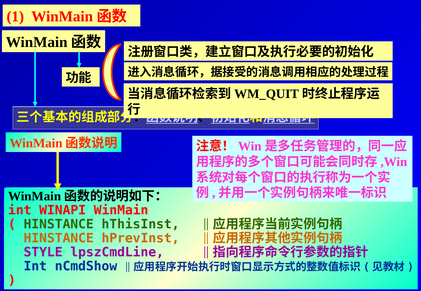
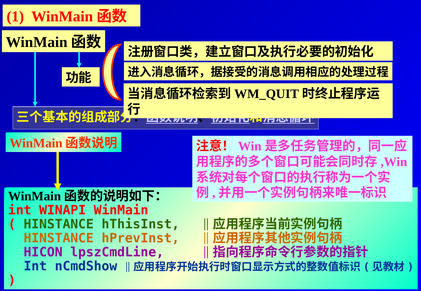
STYLE: STYLE -> HICON (43, 253)
